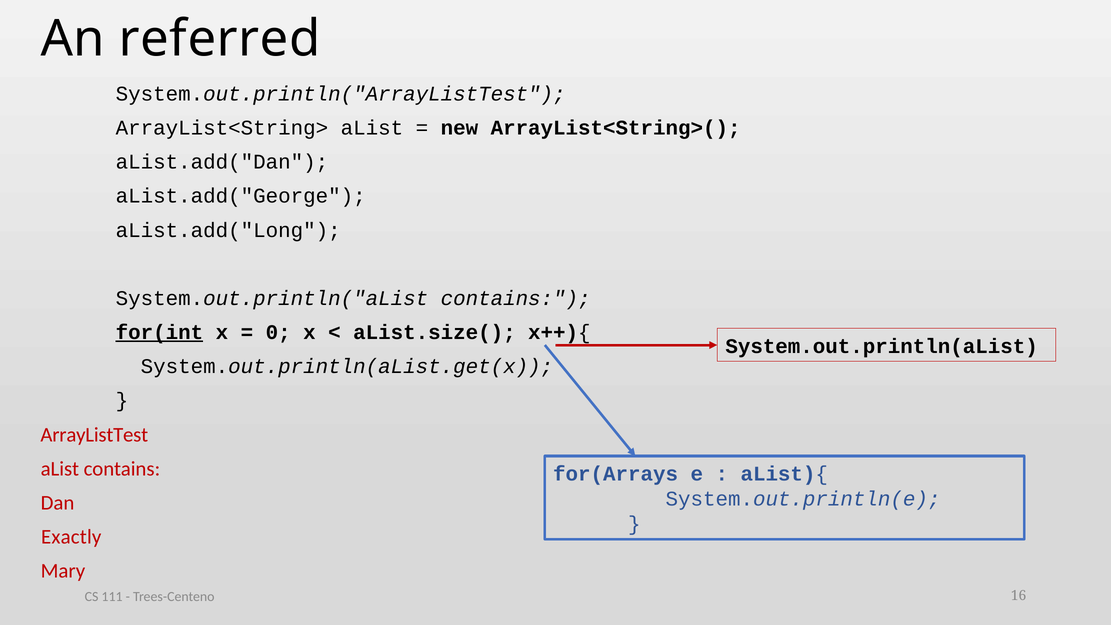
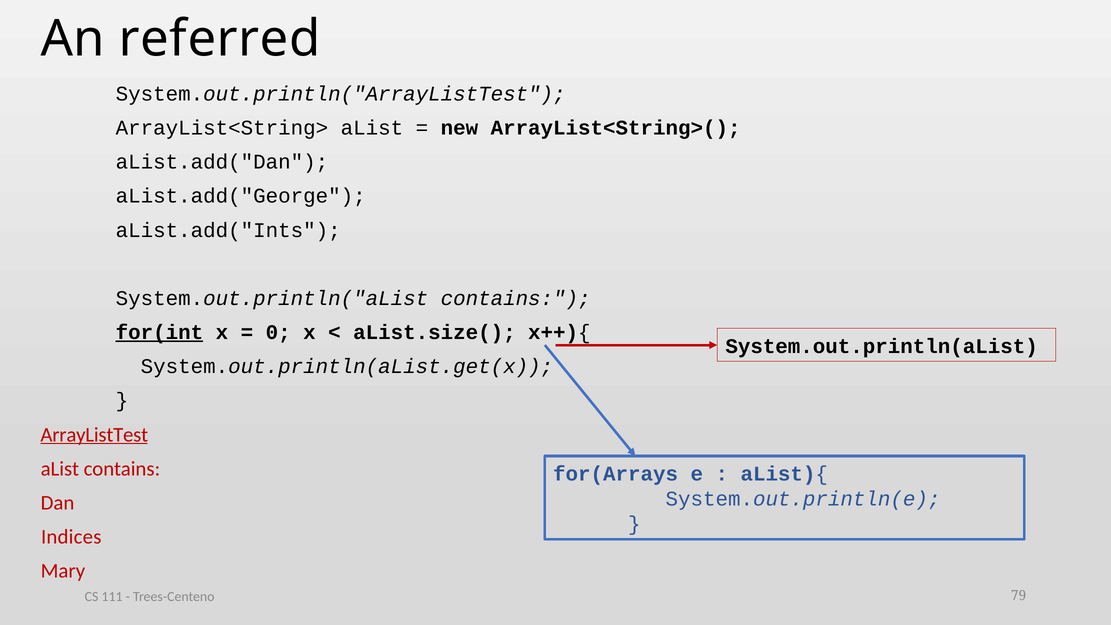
aList.add("Long: aList.add("Long -> aList.add("Ints (228, 230)
ArrayListTest underline: none -> present (94, 435)
Exactly: Exactly -> Indices (71, 537)
16: 16 -> 79 (1019, 596)
